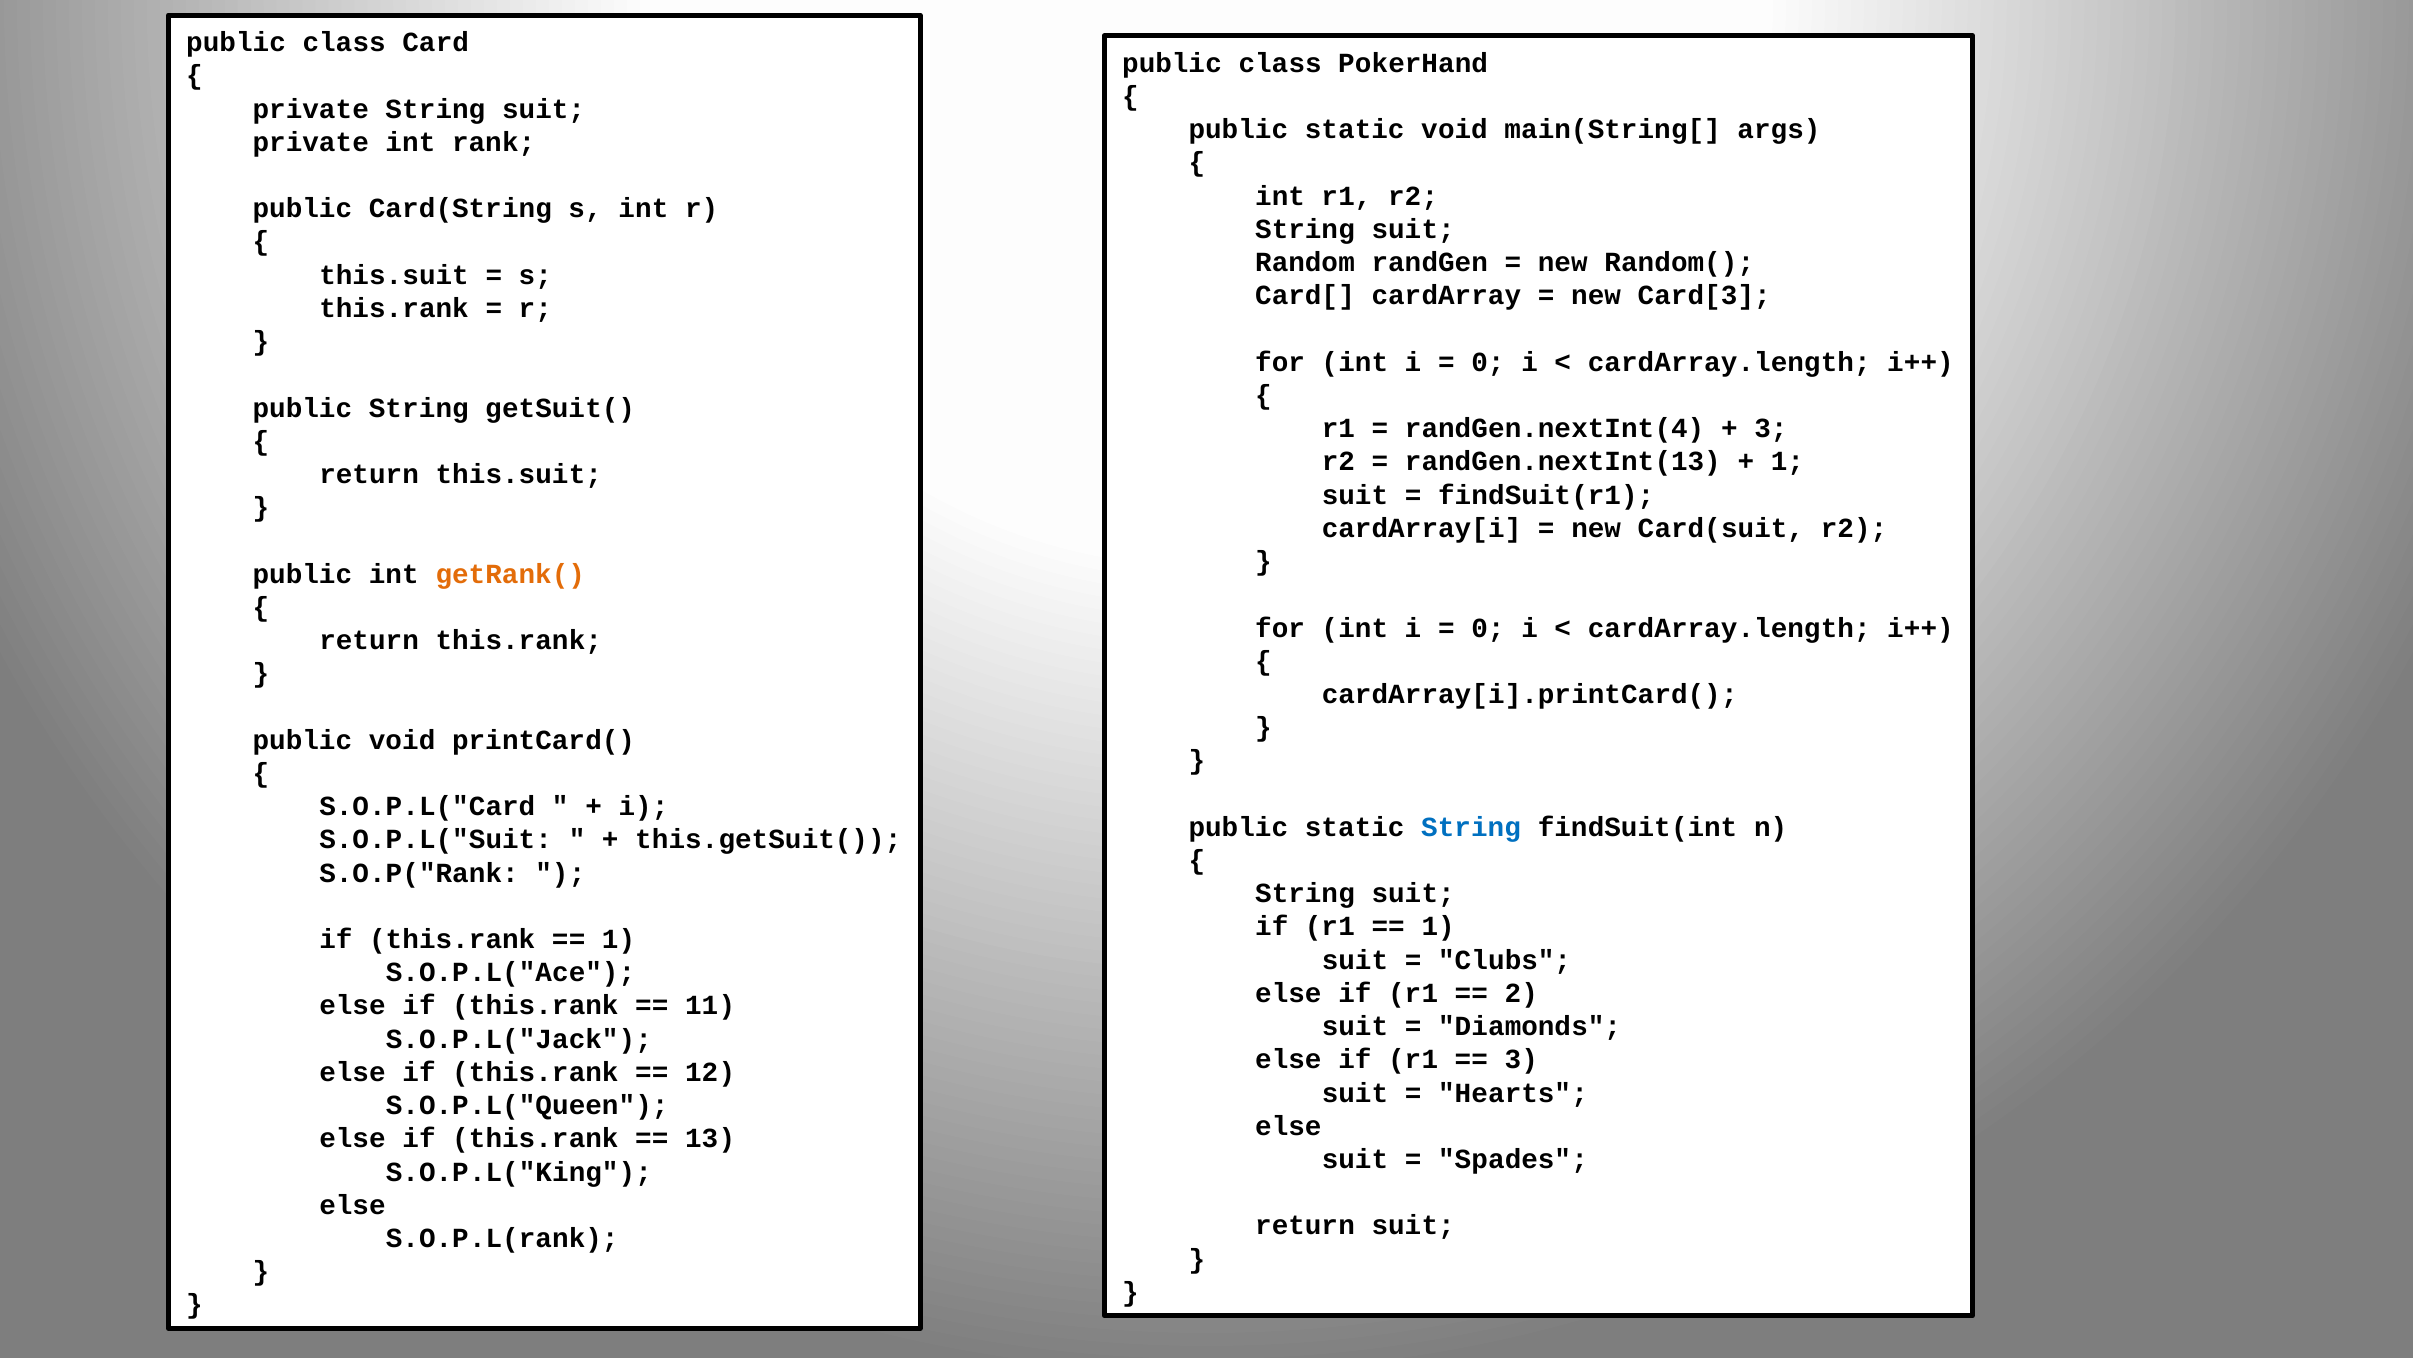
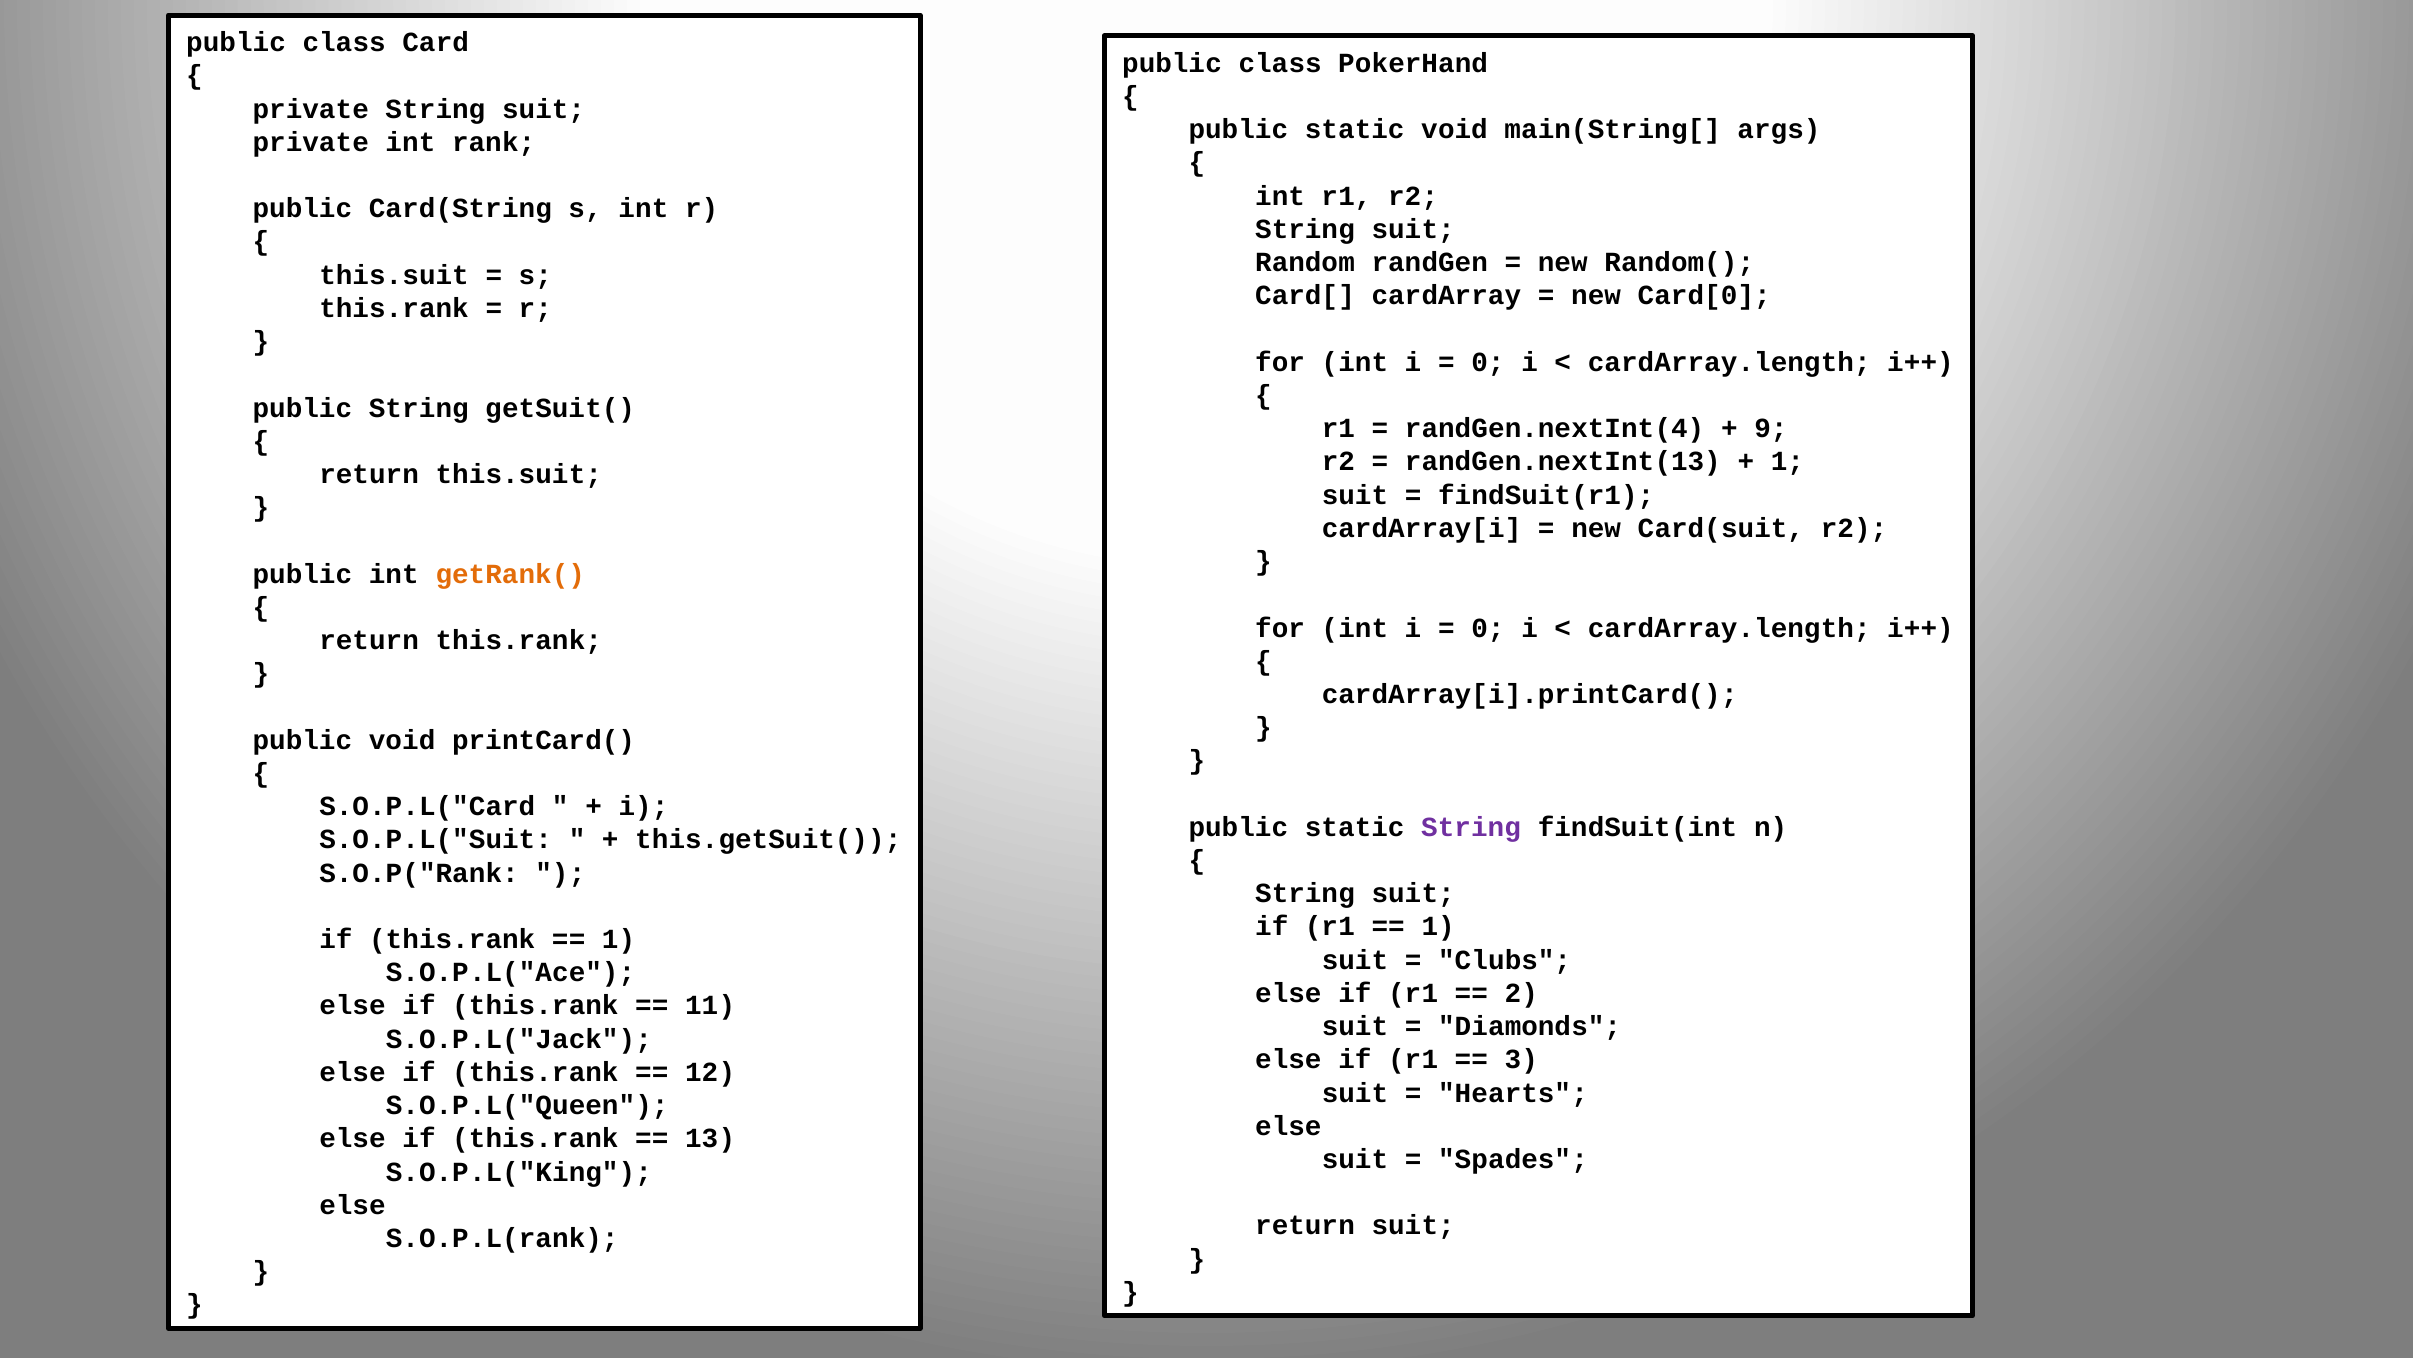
Card[3: Card[3 -> Card[0 (1704, 296)
3: 3 -> 9 (1771, 428)
String colour: blue -> purple (1471, 827)
